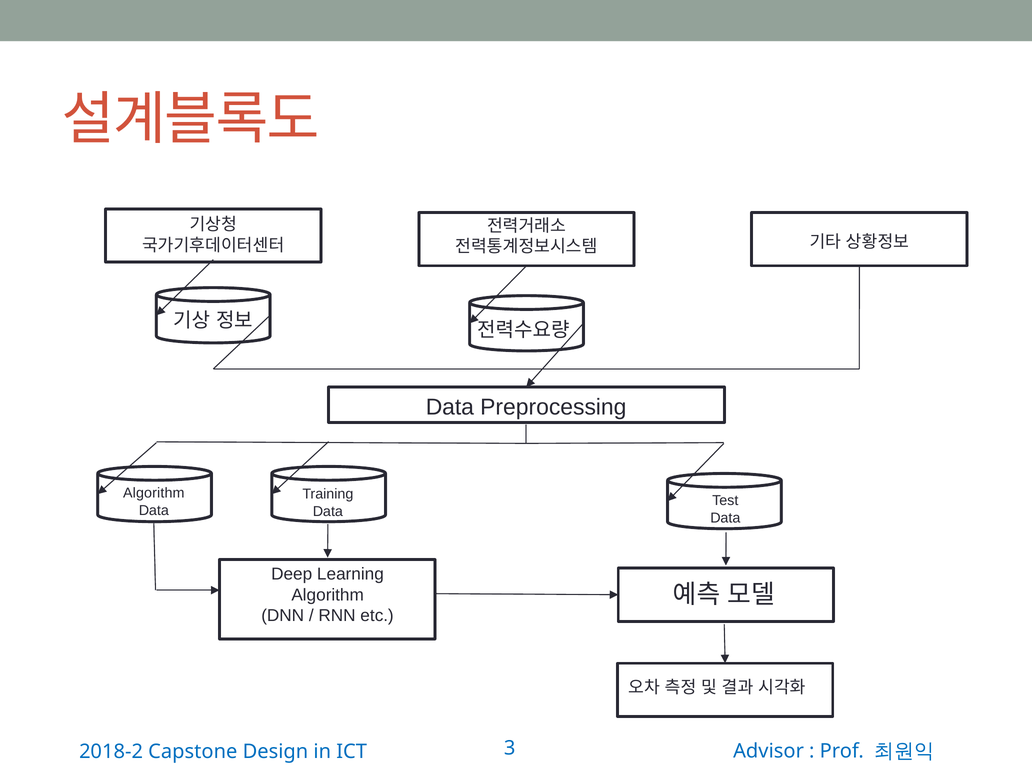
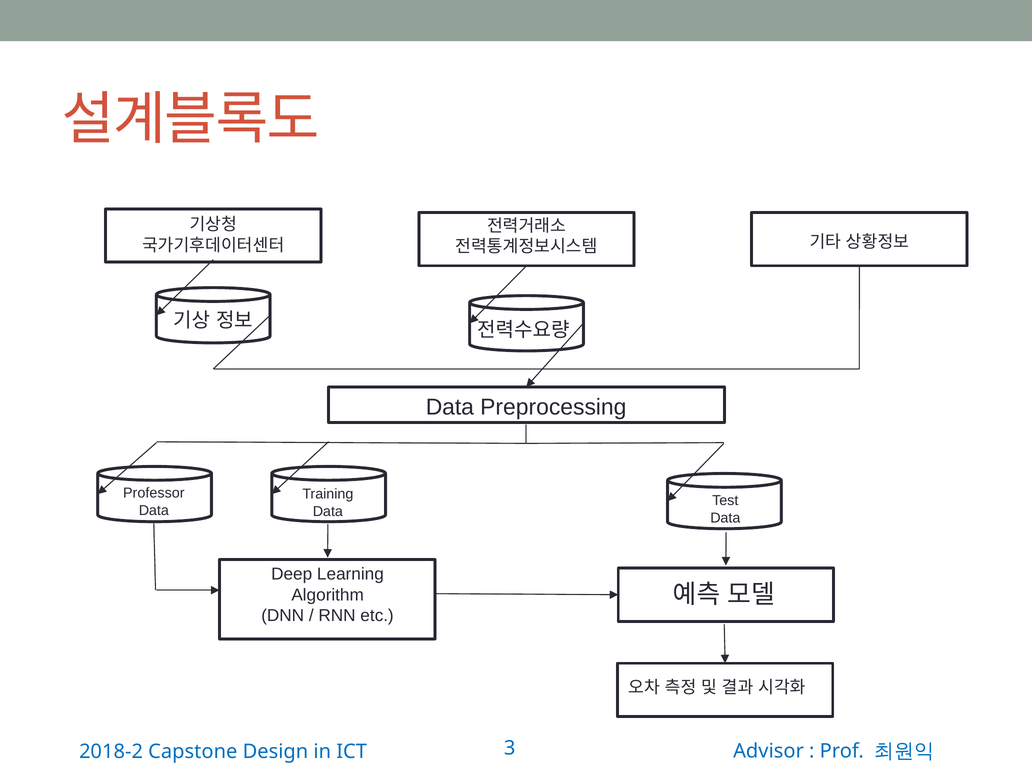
Algorithm: Algorithm -> Professor (154, 493)
